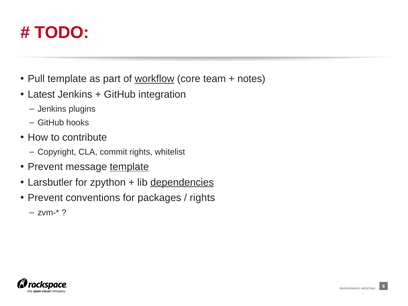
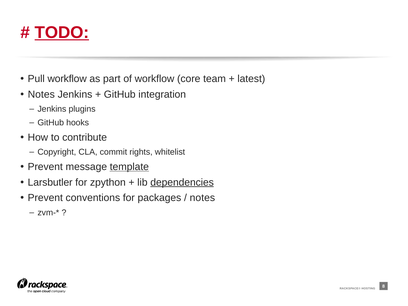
TODO underline: none -> present (62, 33)
Pull template: template -> workflow (67, 79)
workflow underline: present -> none (155, 79)
notes: notes -> latest (251, 79)
Latest: Latest -> Notes (41, 94)
rights: rights -> notes (202, 198)
